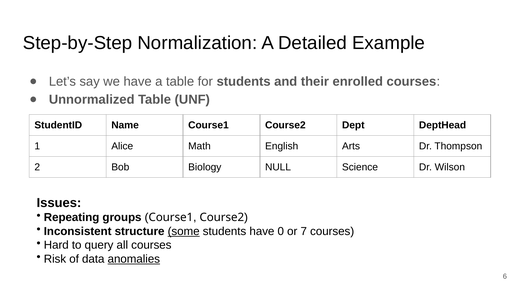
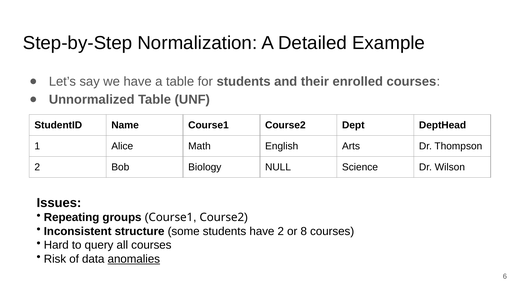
some underline: present -> none (184, 231)
have 0: 0 -> 2 (281, 231)
7: 7 -> 8 (304, 231)
